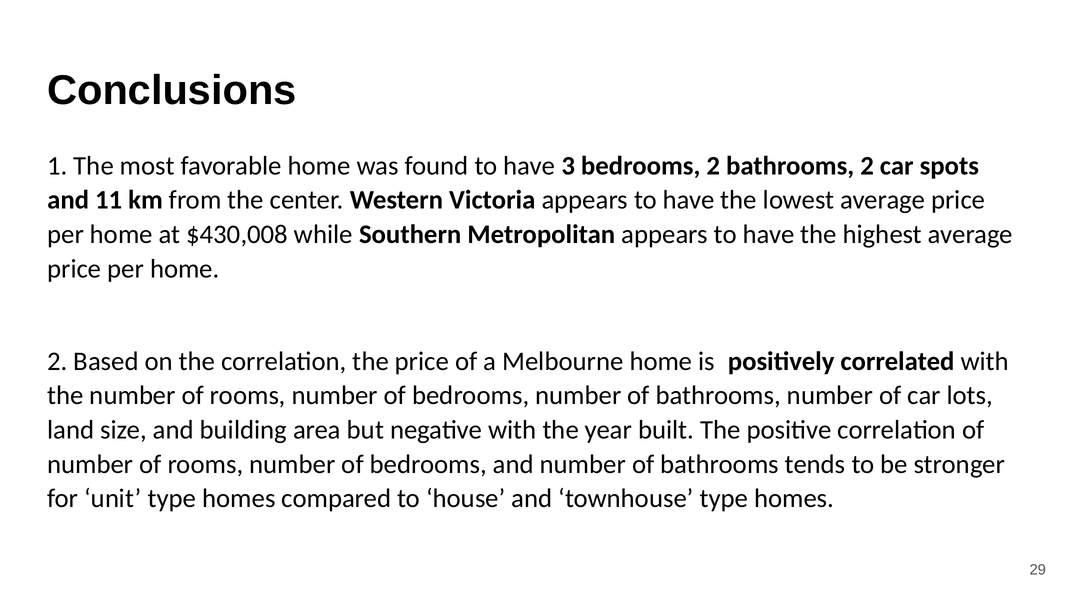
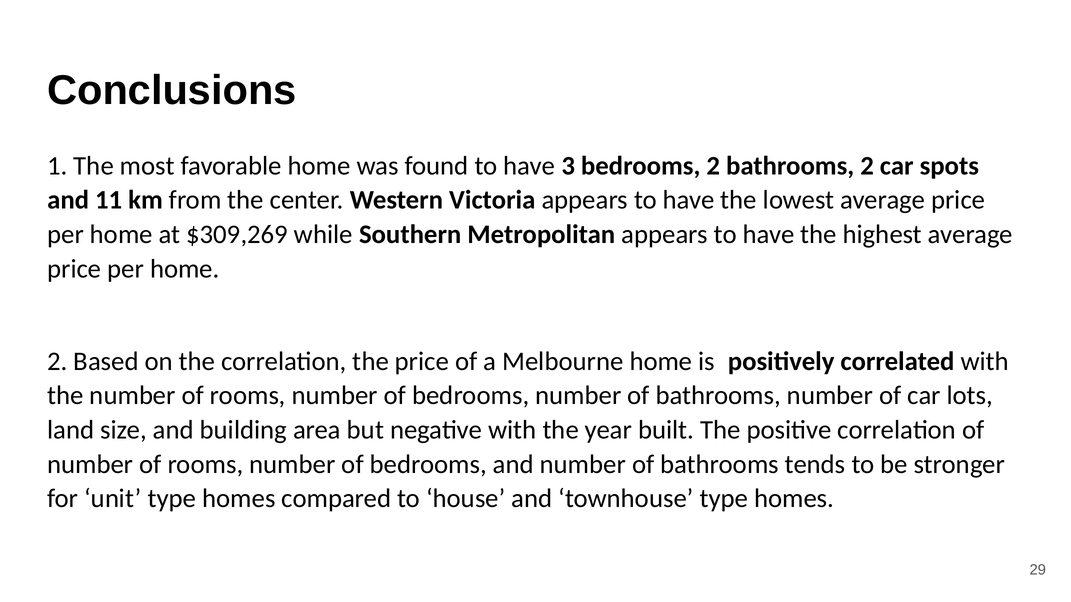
$430,008: $430,008 -> $309,269 (237, 235)
